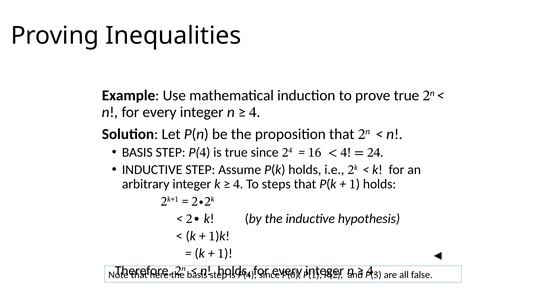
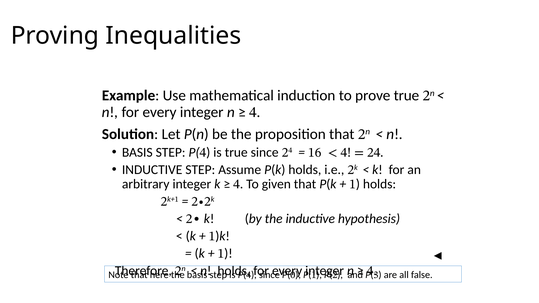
steps: steps -> given (276, 184)
